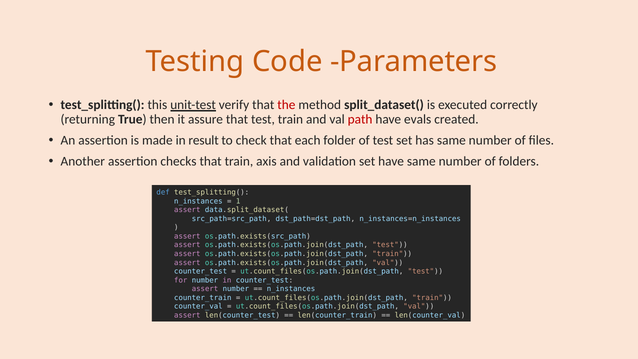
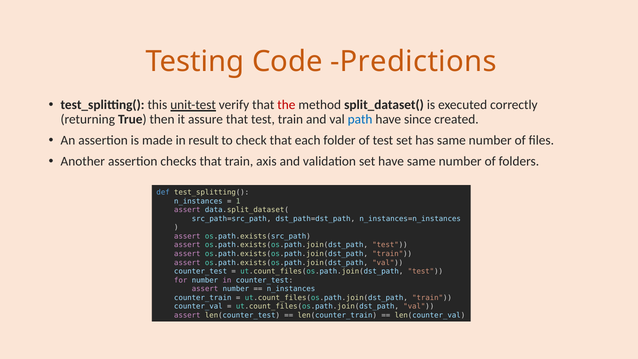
Parameters: Parameters -> Predictions (413, 62)
path colour: red -> blue (360, 119)
evals: evals -> since (418, 119)
